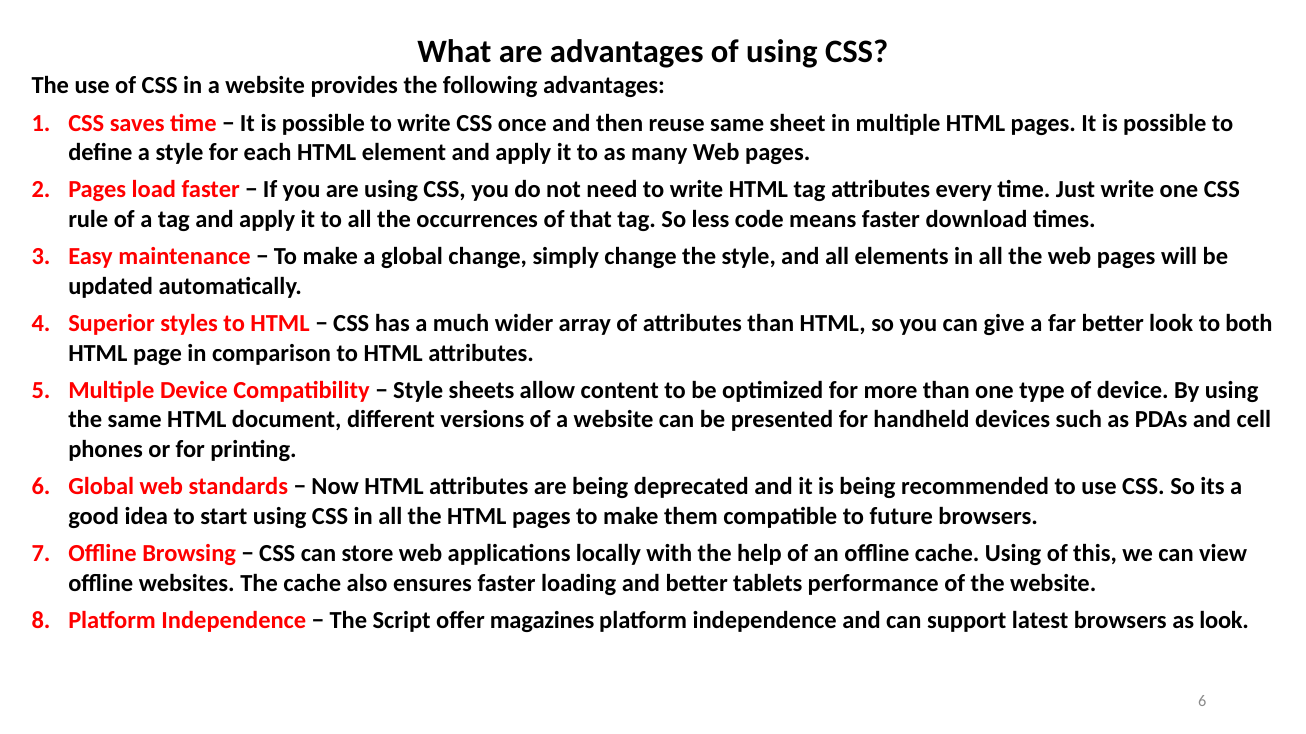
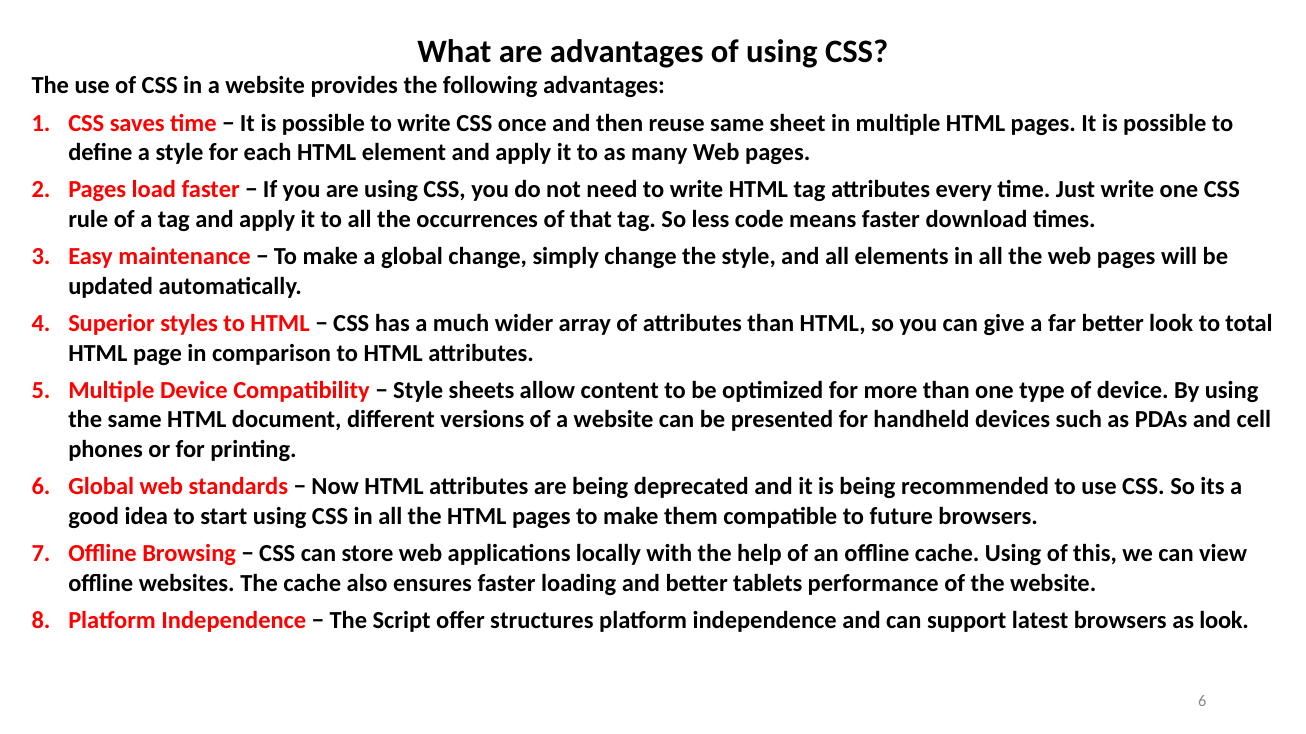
both: both -> total (1249, 324)
magazines: magazines -> structures (542, 621)
